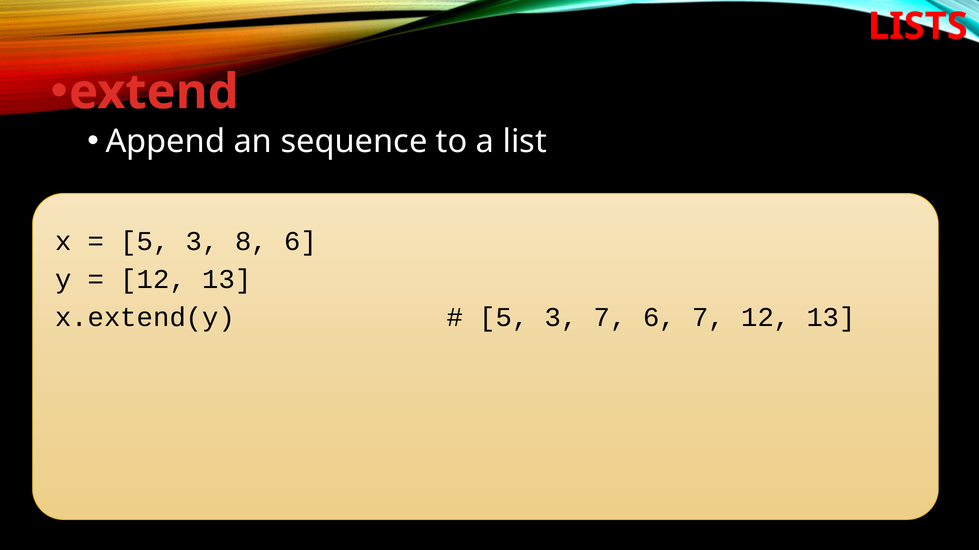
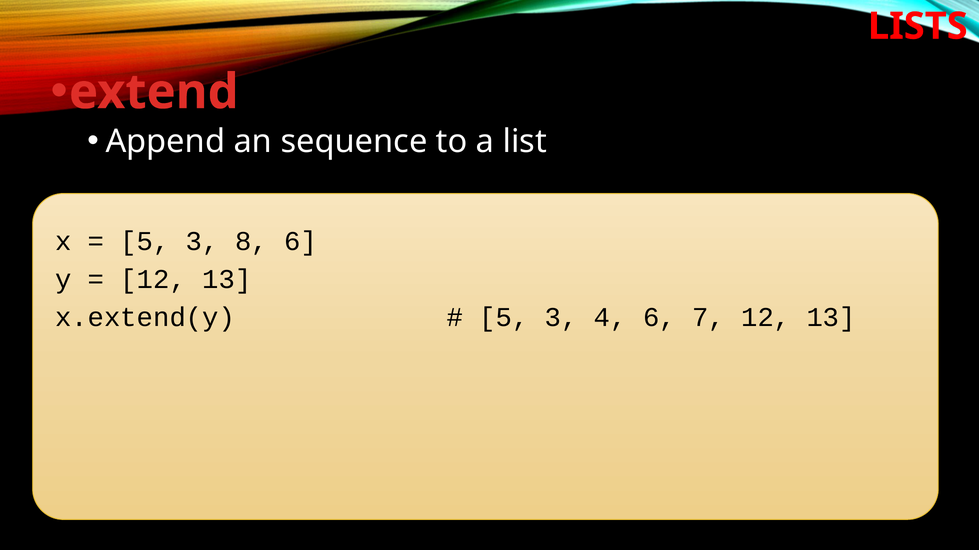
3 7: 7 -> 4 (610, 318)
